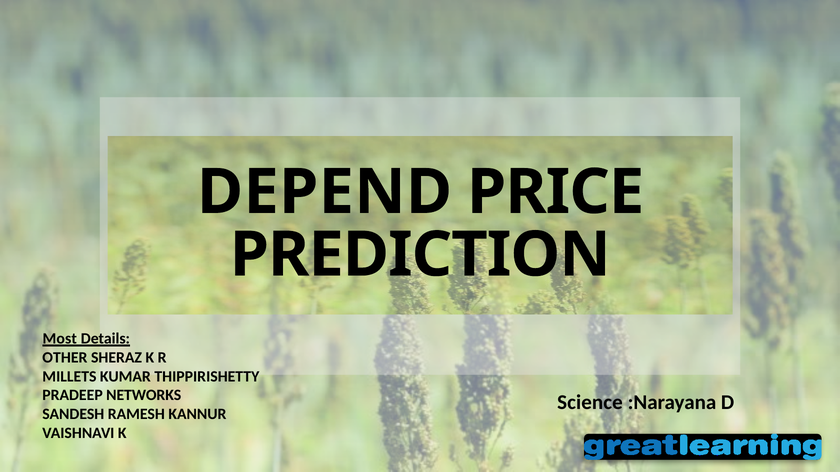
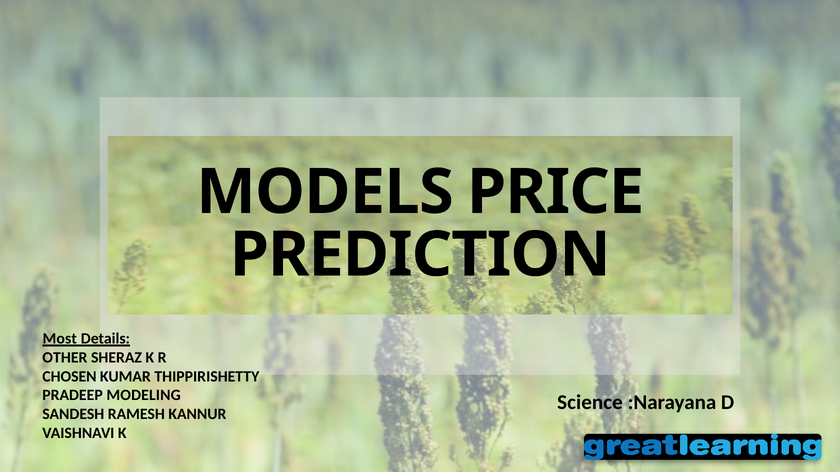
DEPEND: DEPEND -> MODELS (325, 192)
MILLETS: MILLETS -> CHOSEN (69, 377)
NETWORKS: NETWORKS -> MODELING (144, 396)
